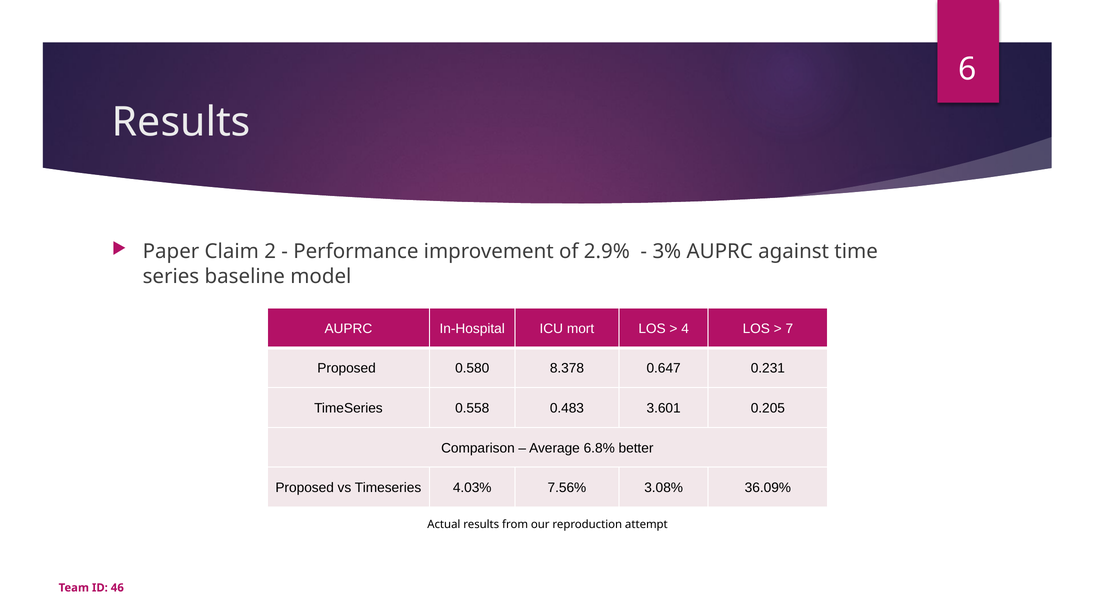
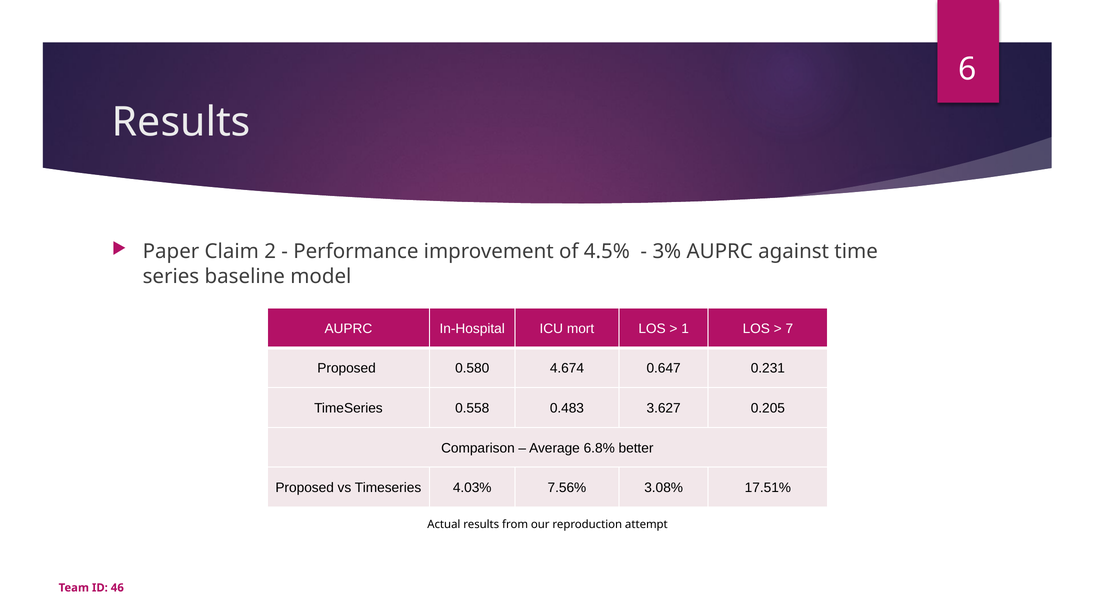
2.9%: 2.9% -> 4.5% (607, 252)
4: 4 -> 1 (685, 329)
8.378: 8.378 -> 4.674 (567, 368)
3.601: 3.601 -> 3.627 (664, 408)
36.09%: 36.09% -> 17.51% (768, 488)
